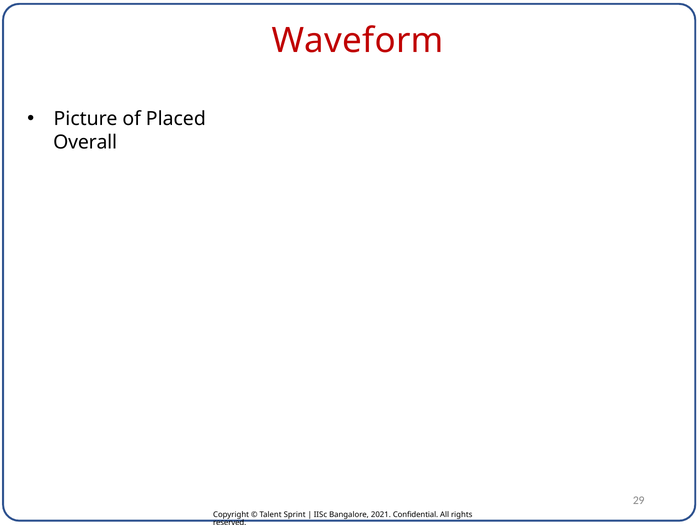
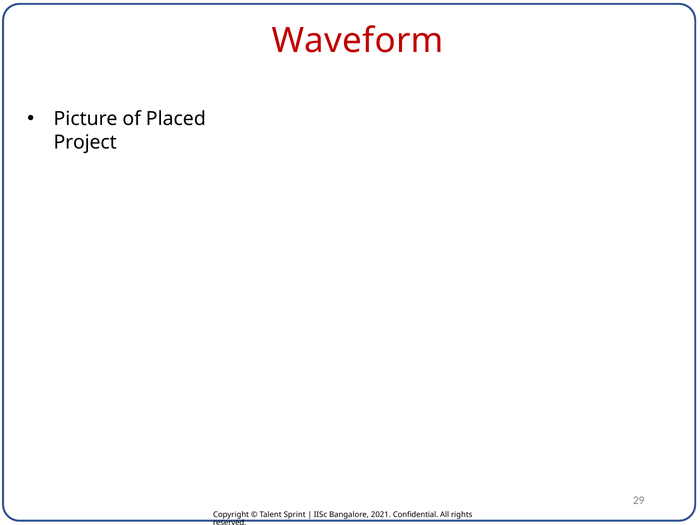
Overall: Overall -> Project (85, 142)
